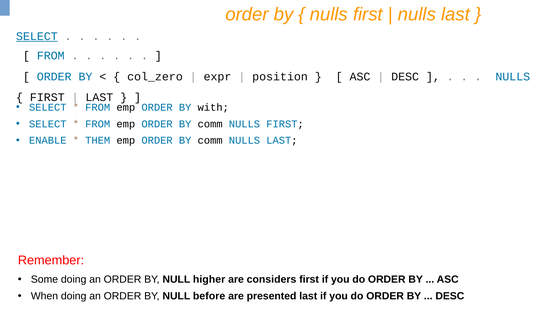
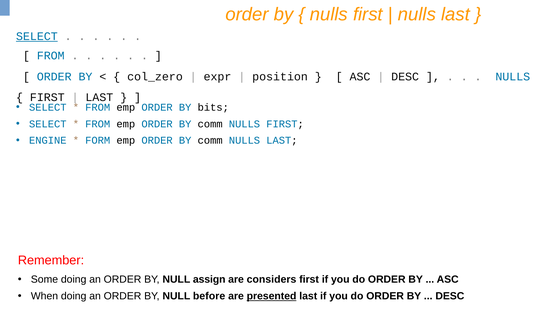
with: with -> bits (213, 107)
ENABLE: ENABLE -> ENGINE (48, 141)
THEM: THEM -> FORM (98, 141)
higher: higher -> assign (209, 280)
presented underline: none -> present (272, 296)
